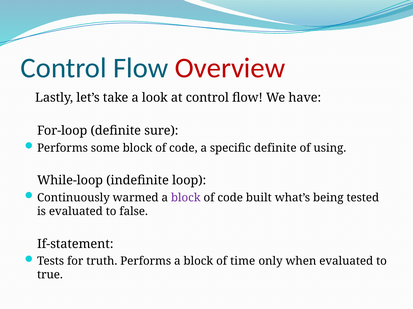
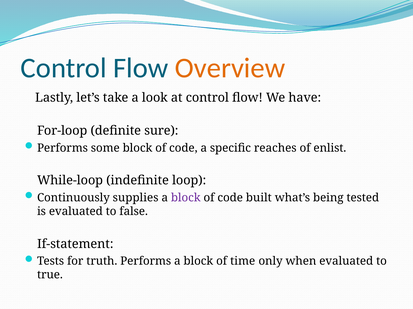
Overview colour: red -> orange (230, 68)
specific definite: definite -> reaches (275, 148)
using: using -> enlist (330, 148)
warmed: warmed -> supplies (136, 198)
